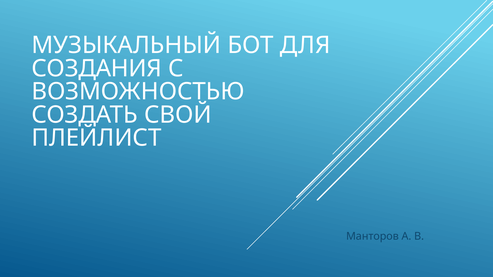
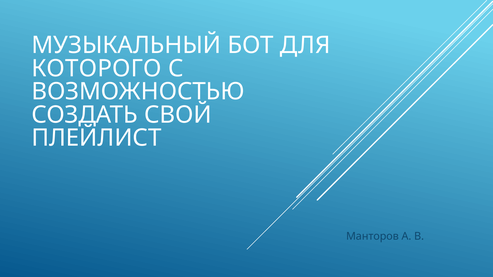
СОЗДАНИЯ: СОЗДАНИЯ -> КОТОРОГО (96, 69)
